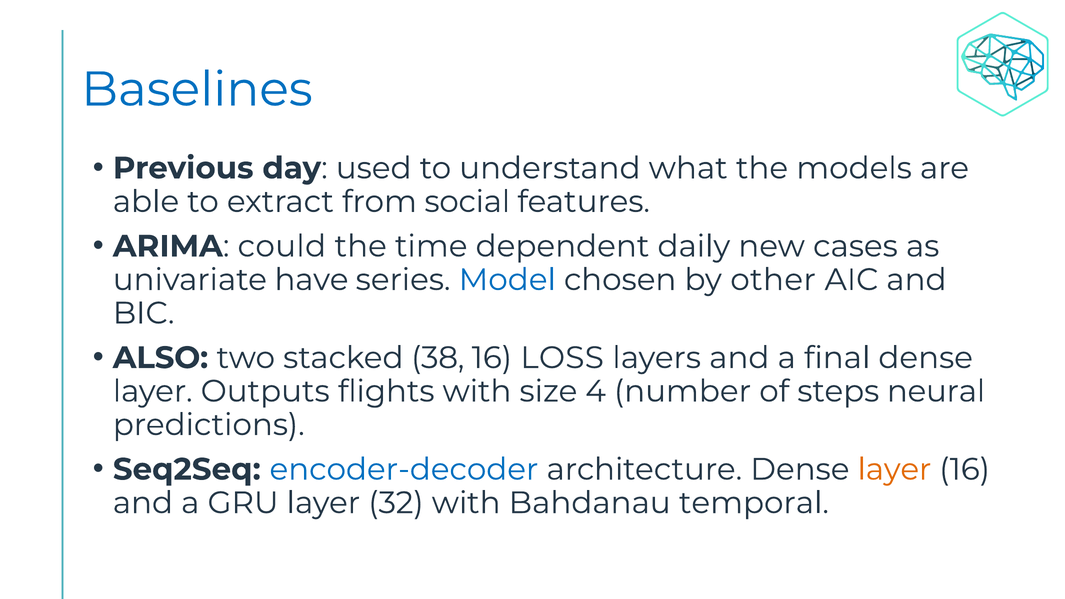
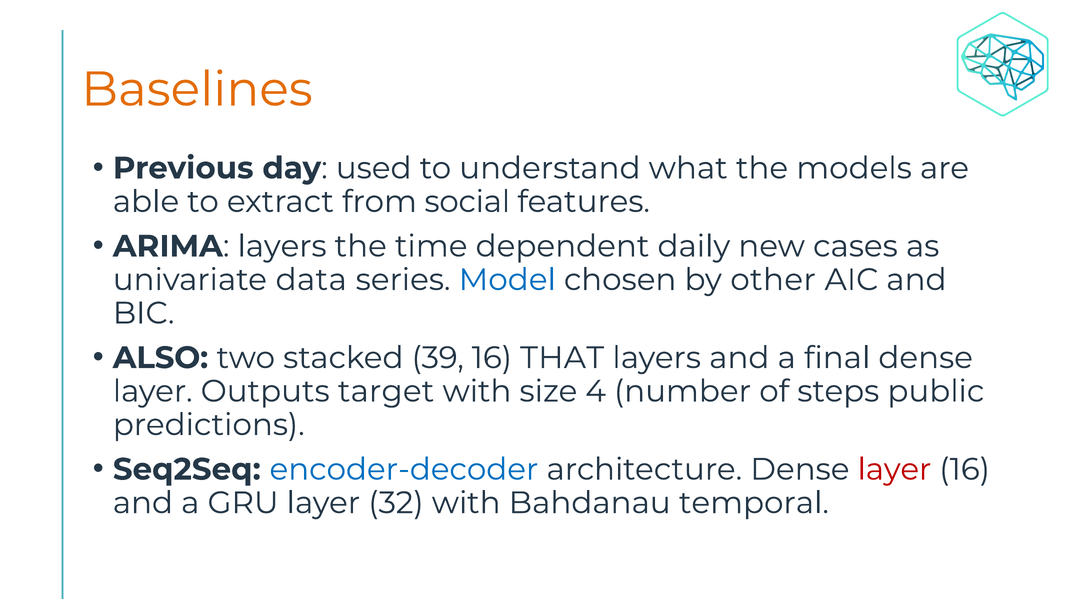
Baselines colour: blue -> orange (197, 89)
ARIMA could: could -> layers (282, 246)
have: have -> data (311, 280)
38: 38 -> 39 (438, 358)
LOSS: LOSS -> THAT (562, 358)
flights: flights -> target (386, 391)
neural: neural -> public (936, 391)
layer colour: orange -> red (894, 469)
